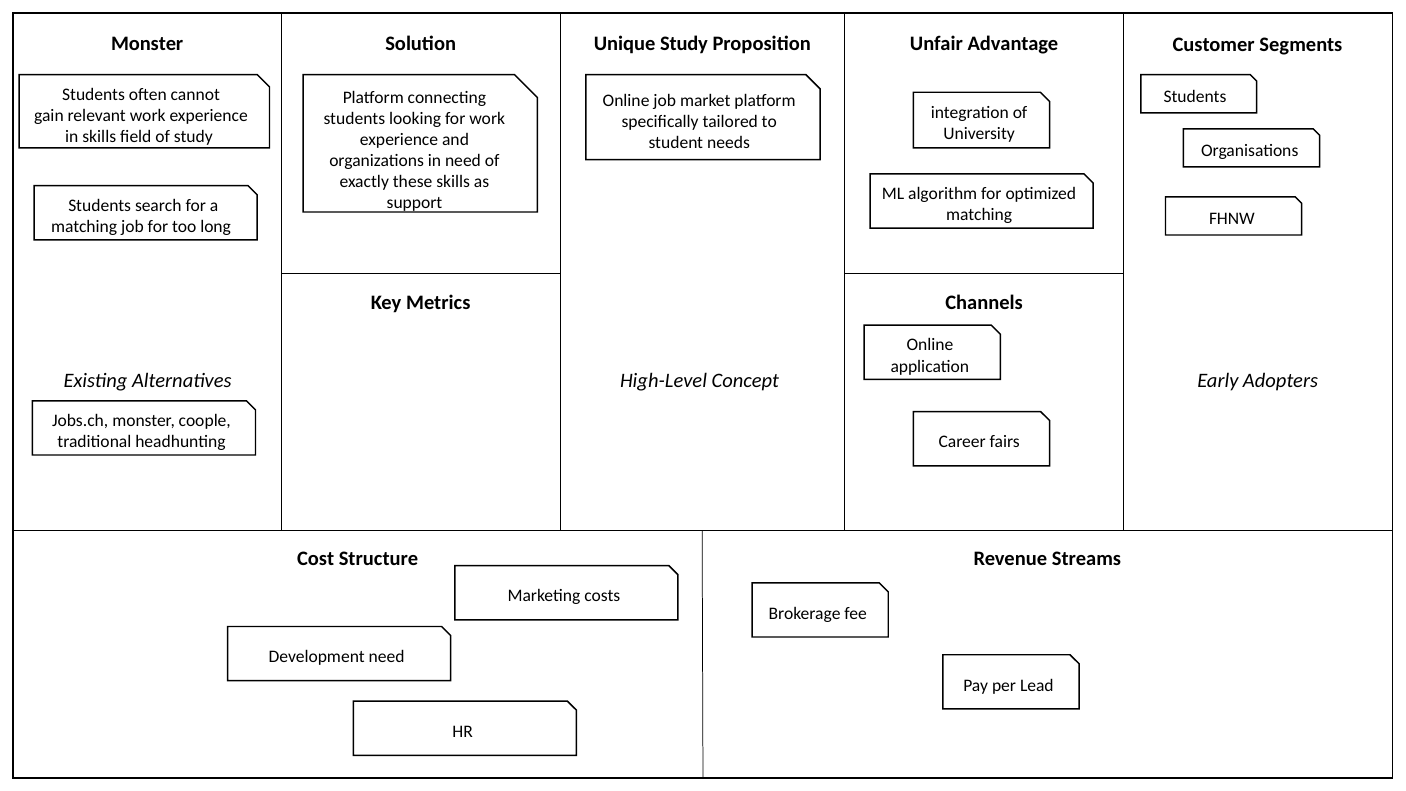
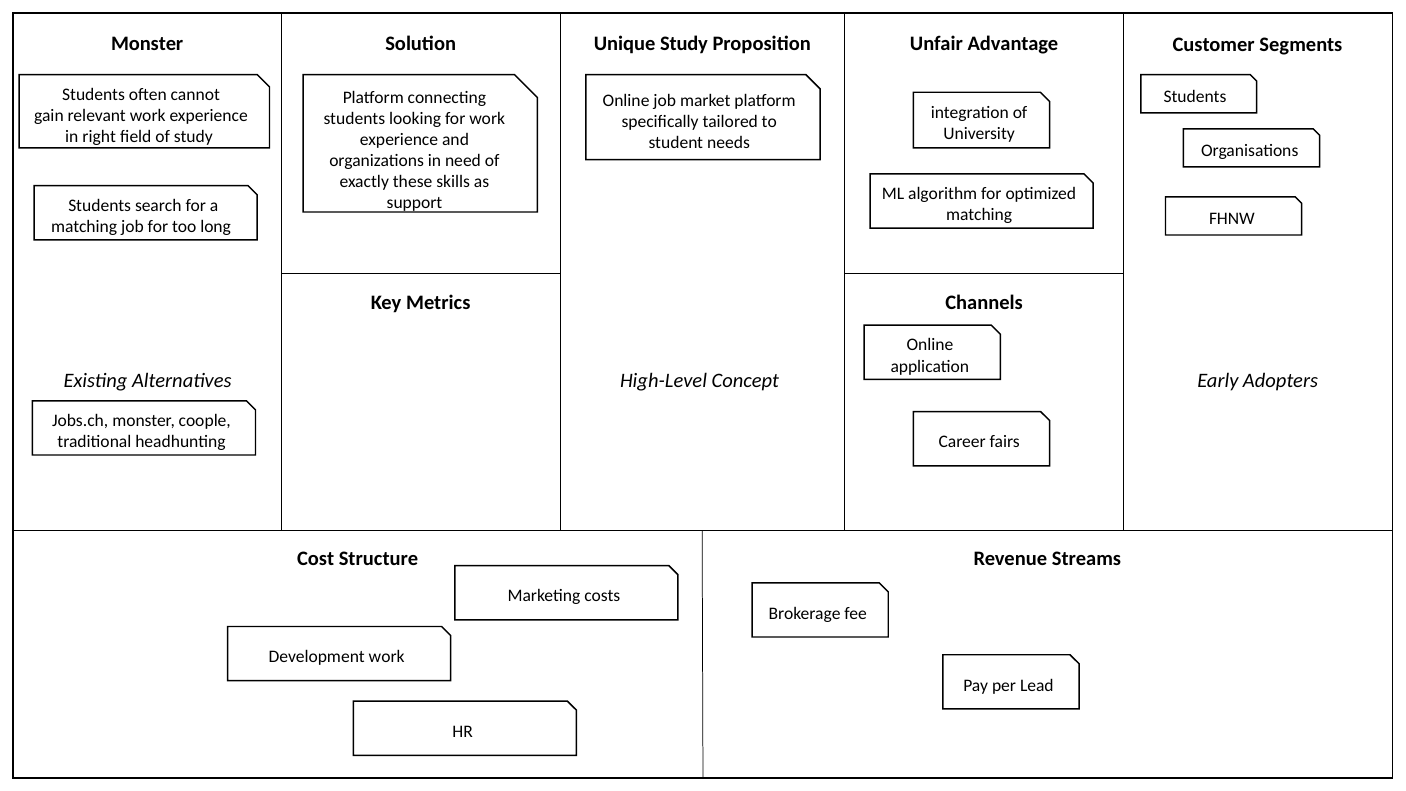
in skills: skills -> right (99, 137)
Development need: need -> work (387, 657)
